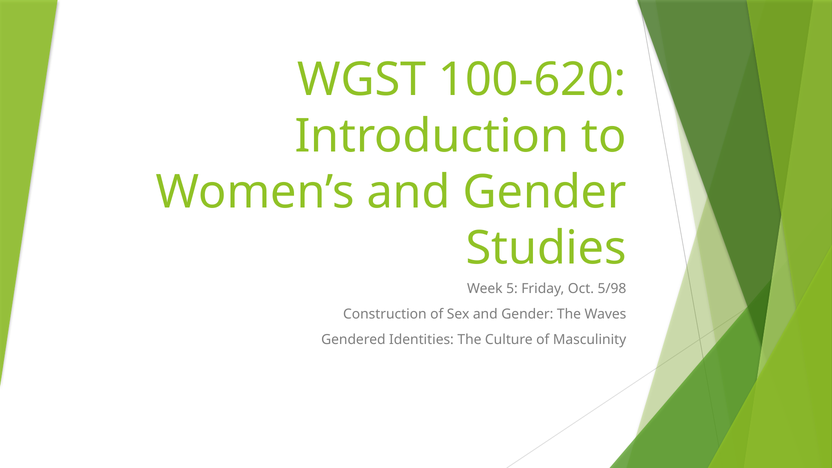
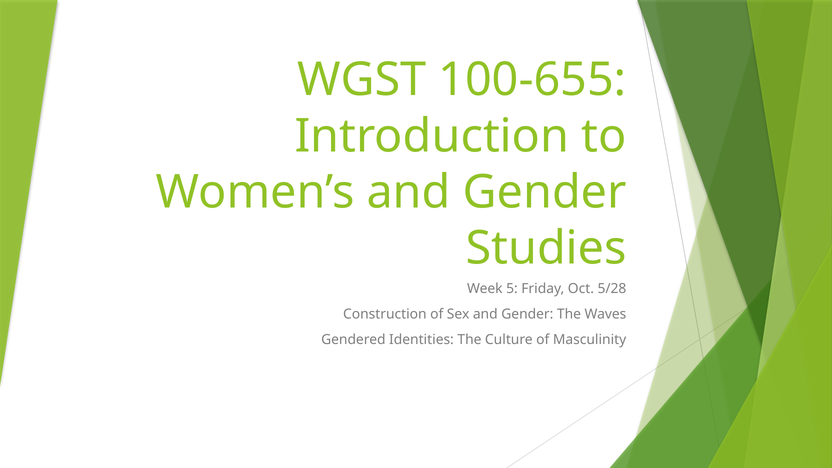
100-620: 100-620 -> 100-655 (532, 80)
5/98: 5/98 -> 5/28 (612, 289)
